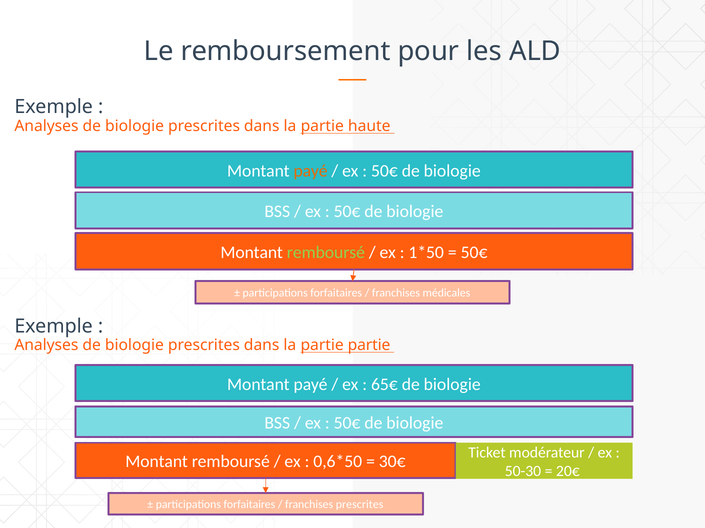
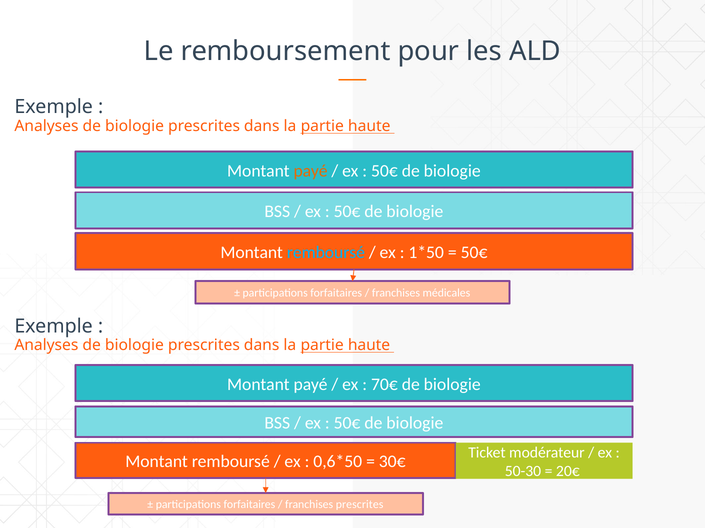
remboursé colour: light green -> light blue (326, 253)
partie: partie -> haute (369, 346)
65€: 65€ -> 70€ (384, 385)
